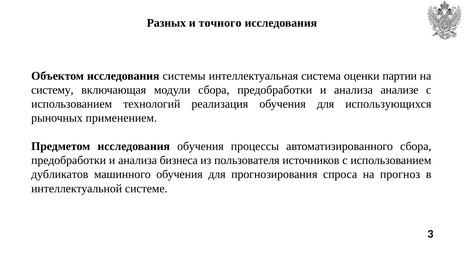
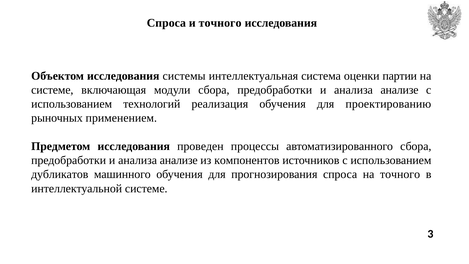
Разных: Разных -> Спроса (166, 23)
систему: систему -> системе (52, 90)
использующихся: использующихся -> проектированию (388, 104)
исследования обучения: обучения -> проведен (200, 146)
бизнеса: бизнеса -> анализе (179, 160)
пользователя: пользователя -> компонентов (247, 160)
на прогноз: прогноз -> точного (400, 174)
